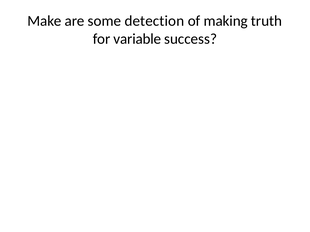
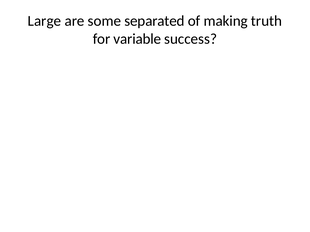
Make: Make -> Large (44, 21)
detection: detection -> separated (155, 21)
